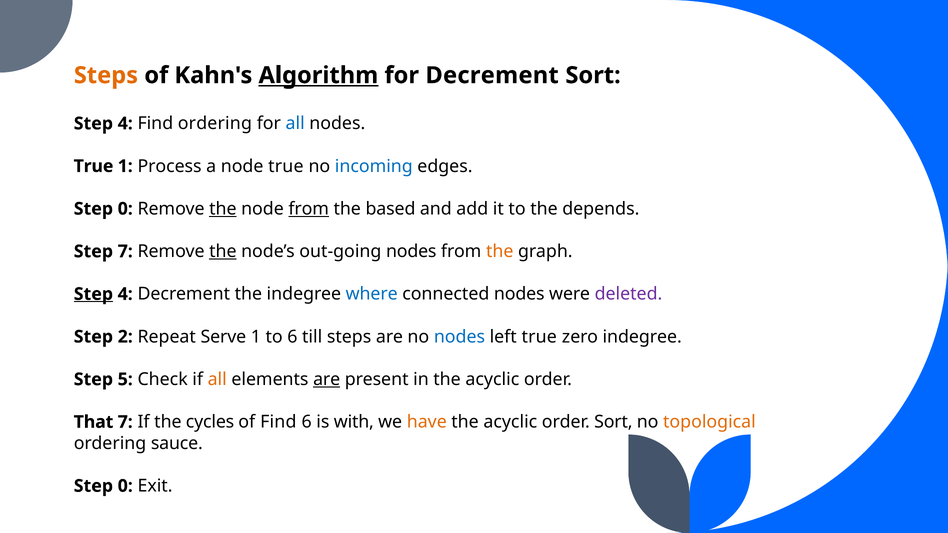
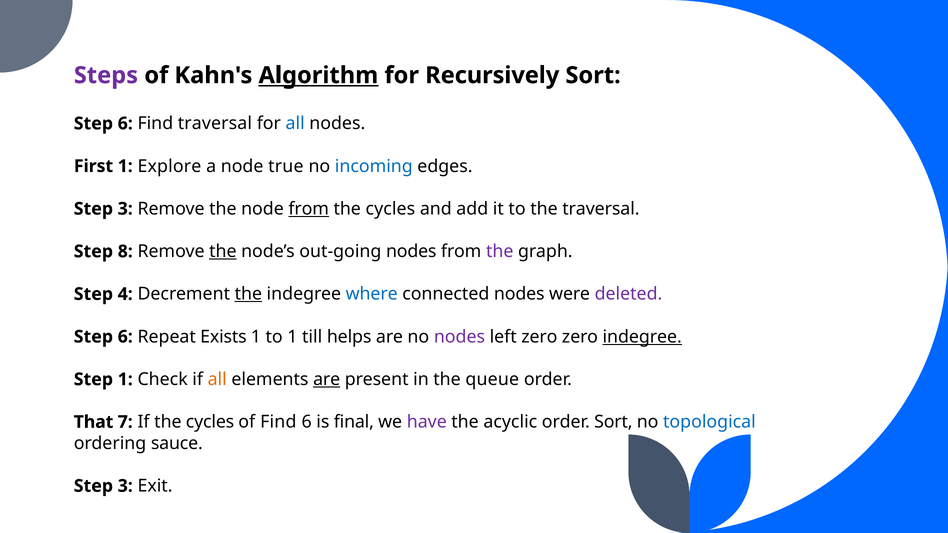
Steps colour: orange -> purple (106, 75)
for Decrement: Decrement -> Recursively (492, 75)
4: 4 -> 6 (125, 124)
Find ordering: ordering -> traversal (215, 124)
True: True -> First (93, 166)
Process: Process -> Explore (169, 166)
0: 0 -> 3 (125, 209)
the underline: present -> none (223, 209)
based: based -> cycles (390, 209)
the depends: depends -> traversal (601, 209)
Step 7: 7 -> 8 (125, 252)
the colour: orange -> purple (500, 252)
Step underline: present -> none (93, 294)
the underline: none -> present (248, 294)
2: 2 -> 6 (125, 337)
Serve: Serve -> Exists (223, 337)
to 6: 6 -> 1 (292, 337)
till steps: steps -> helps (349, 337)
nodes colour: blue -> purple (459, 337)
left true: true -> zero (539, 337)
indegree underline: none -> present (642, 337)
Step 5: 5 -> 1 (125, 380)
in the acyclic: acyclic -> queue (492, 380)
with: with -> final (354, 422)
have colour: orange -> purple (427, 422)
topological colour: orange -> blue (709, 422)
0: 0 -> 3 (125, 486)
